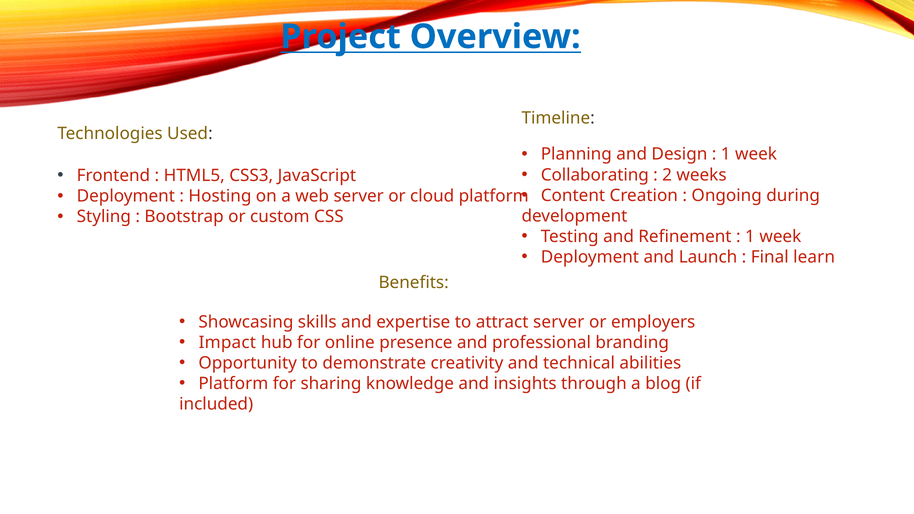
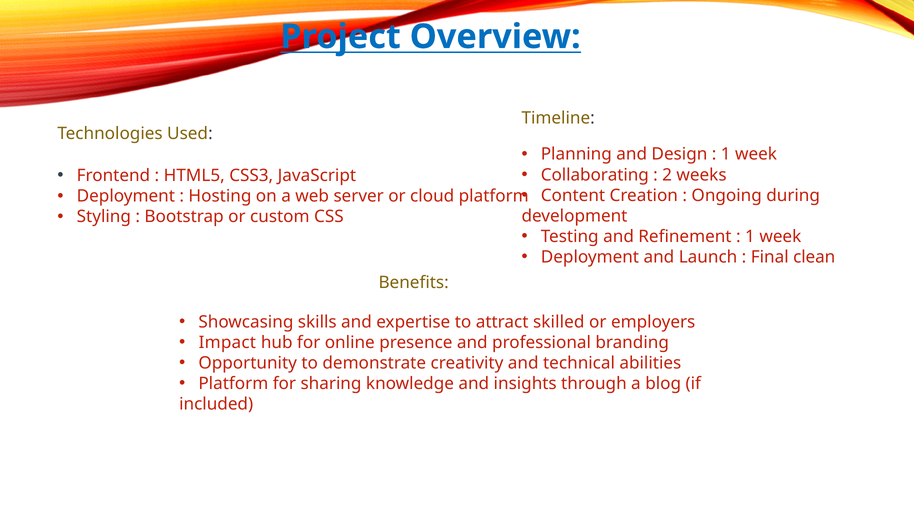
learn: learn -> clean (814, 257)
attract server: server -> skilled (559, 322)
